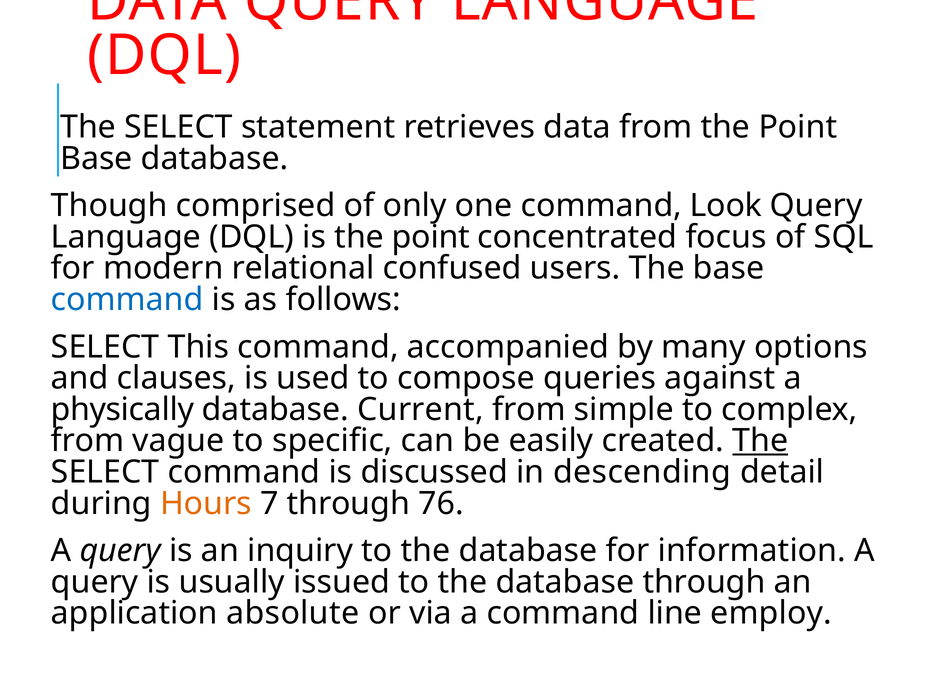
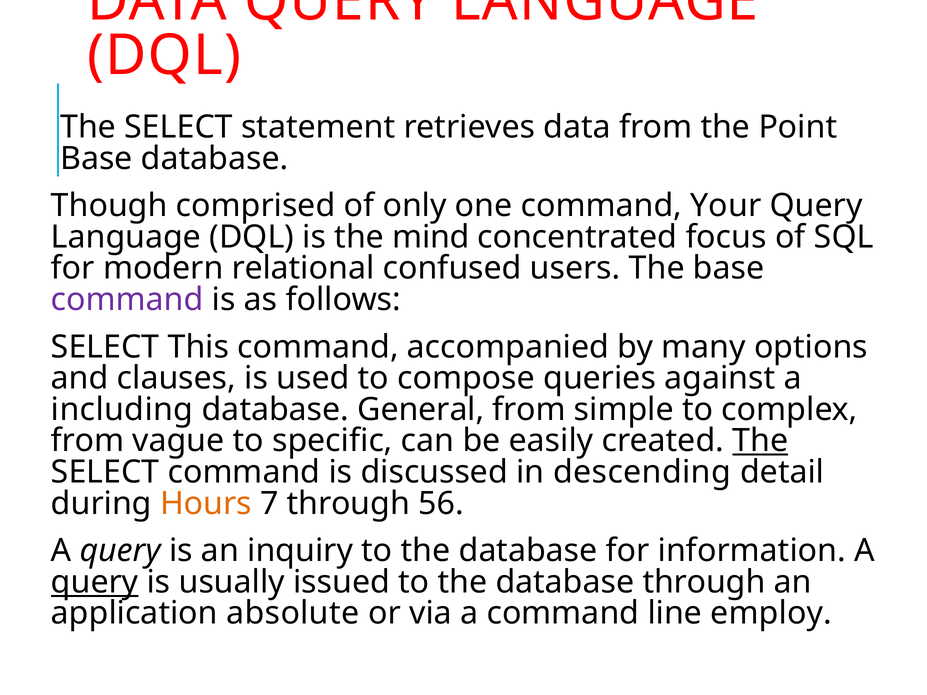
Look: Look -> Your (726, 206)
is the point: point -> mind (431, 237)
command colour: blue -> purple (127, 300)
physically: physically -> including (122, 410)
Current: Current -> General (421, 410)
76: 76 -> 56 (441, 504)
query underline: none -> present (95, 582)
